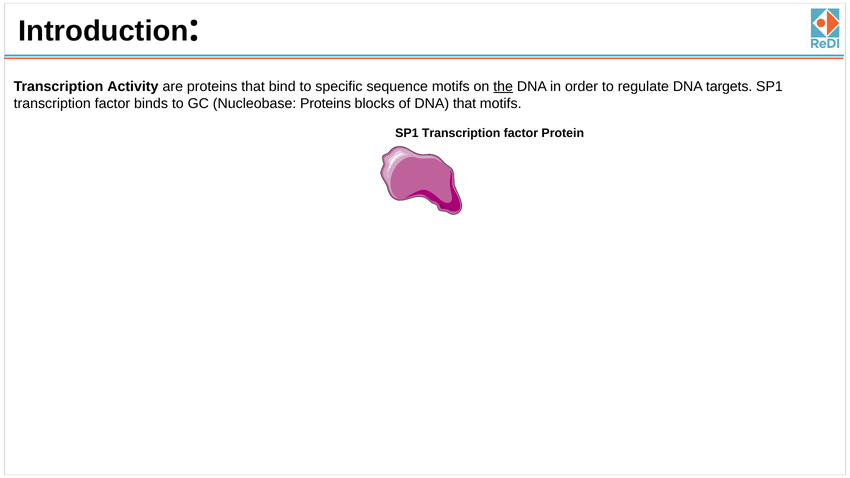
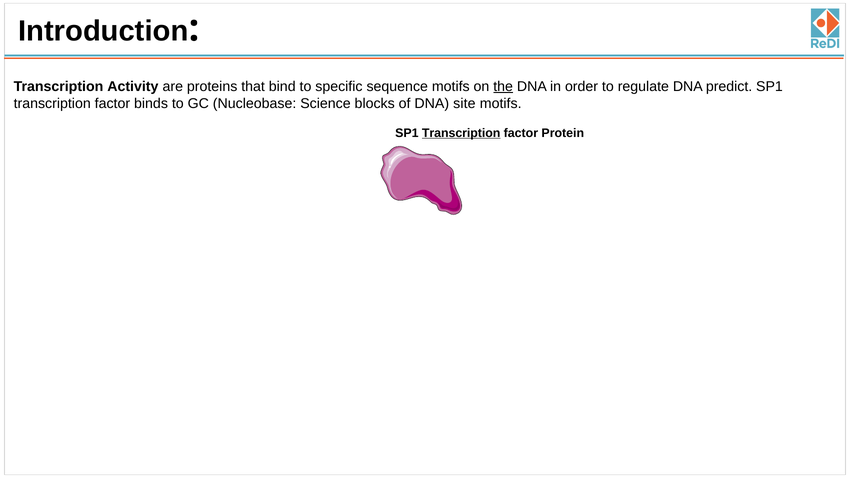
targets: targets -> predict (729, 86)
Nucleobase Proteins: Proteins -> Science (325, 103)
DNA that: that -> site (464, 103)
Transcription underline: none -> present (461, 133)
